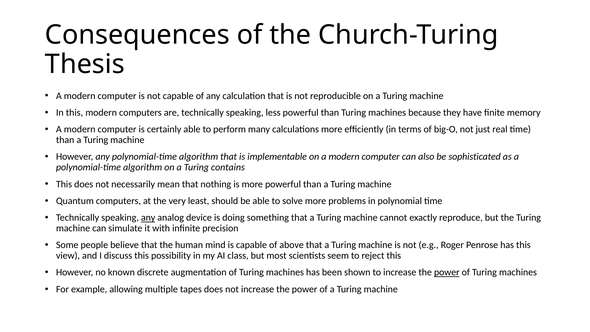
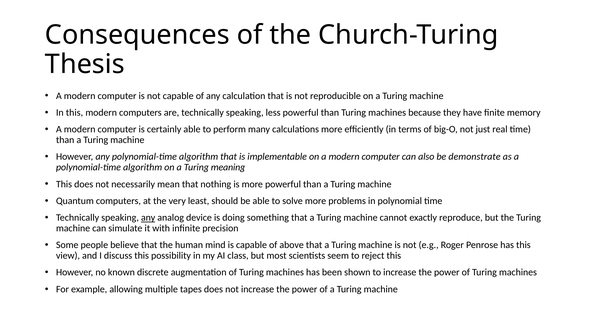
sophisticated: sophisticated -> demonstrate (474, 157)
contains: contains -> meaning (228, 167)
power underline: present -> none (447, 272)
